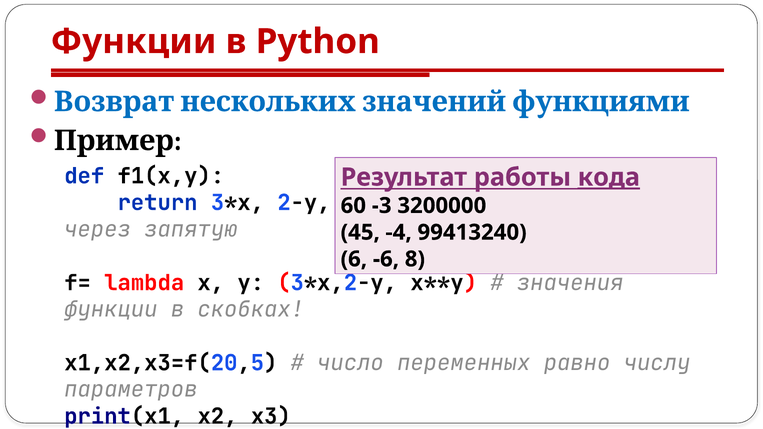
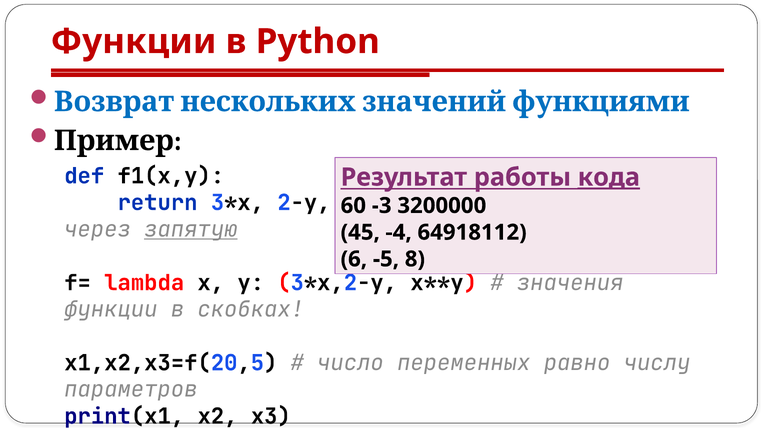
запятую underline: none -> present (191, 229)
99413240: 99413240 -> 64918112 (472, 232)
-6: -6 -> -5 (386, 259)
